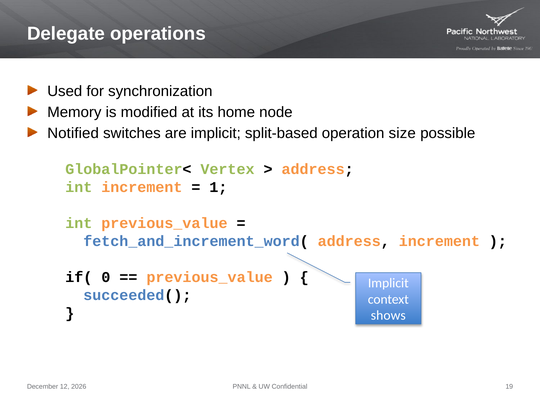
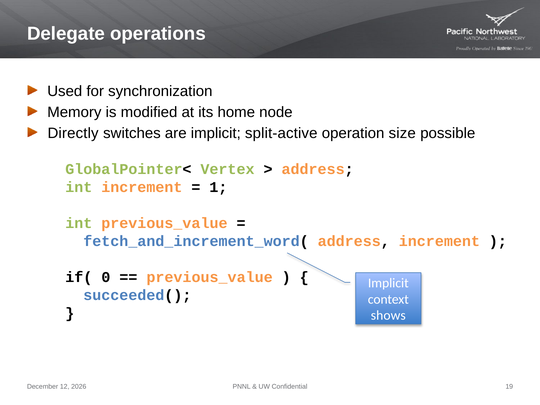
Notified: Notified -> Directly (73, 133)
split-based: split-based -> split-active (281, 133)
